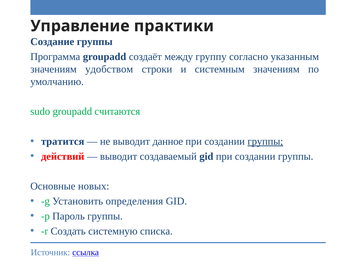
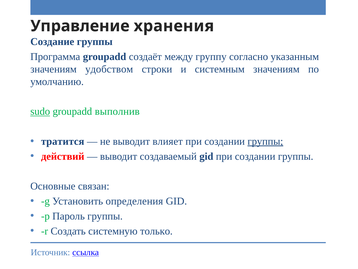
практики: практики -> хранения (174, 26)
sudo underline: none -> present (40, 111)
считаются: считаются -> выполнив (117, 111)
данное: данное -> влияет (168, 141)
новых: новых -> связан (94, 186)
списка: списка -> только (156, 231)
